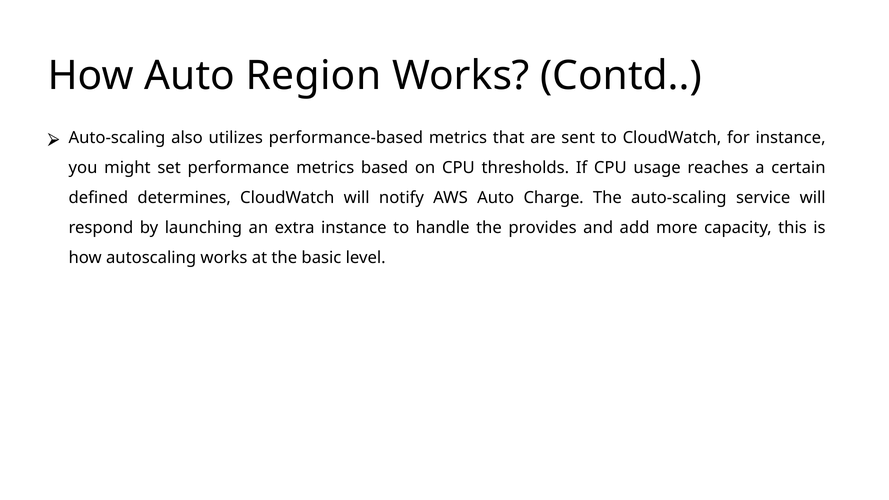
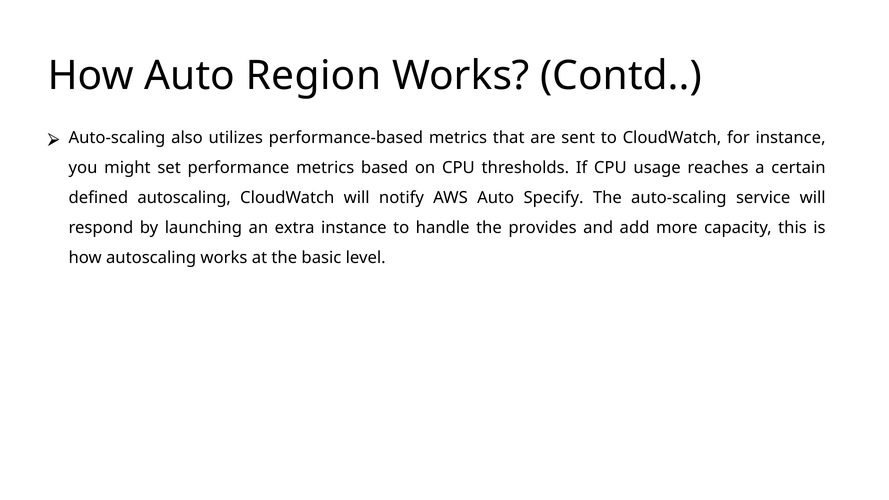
defined determines: determines -> autoscaling (184, 198)
Charge: Charge -> Specify (554, 198)
